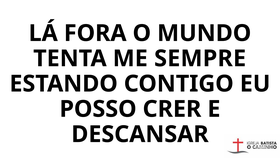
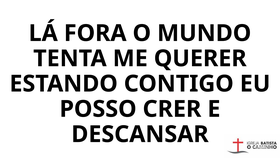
SEMPRE: SEMPRE -> QUERER (200, 58)
